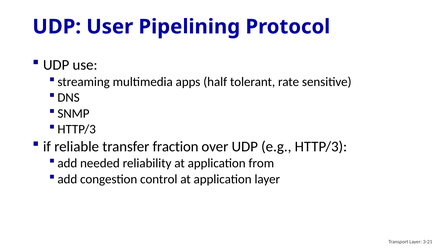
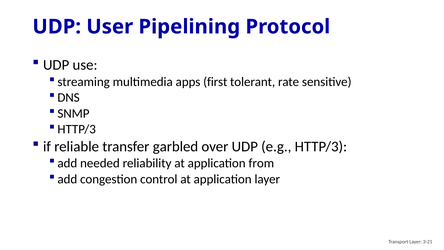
half: half -> first (215, 82)
fraction: fraction -> garbled (175, 146)
